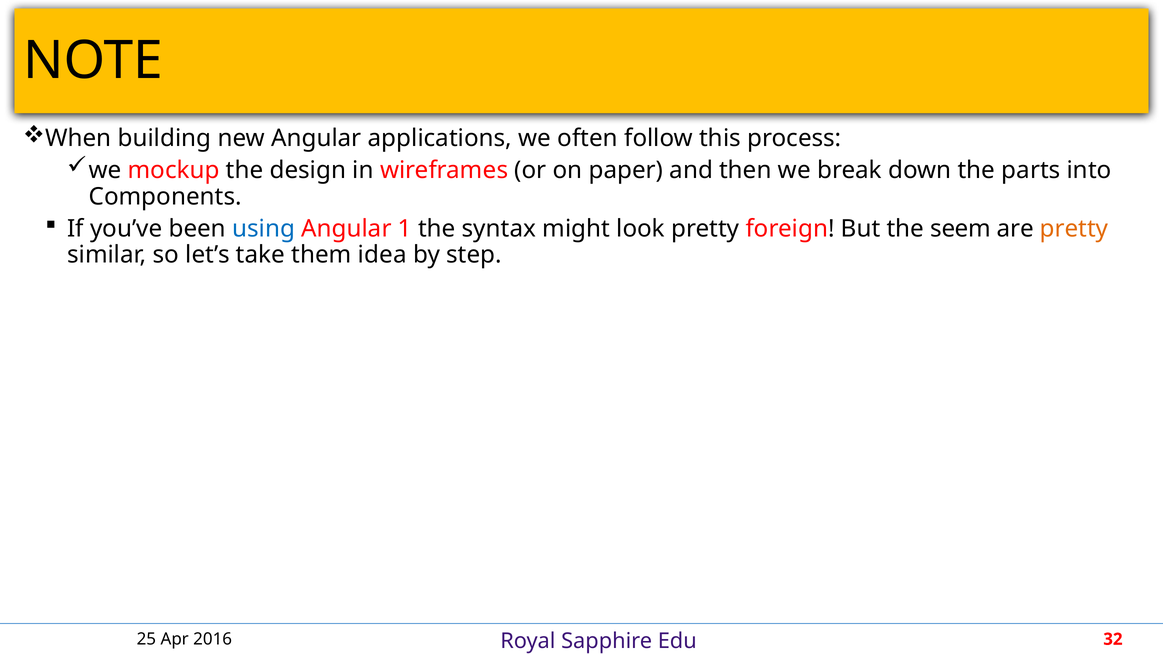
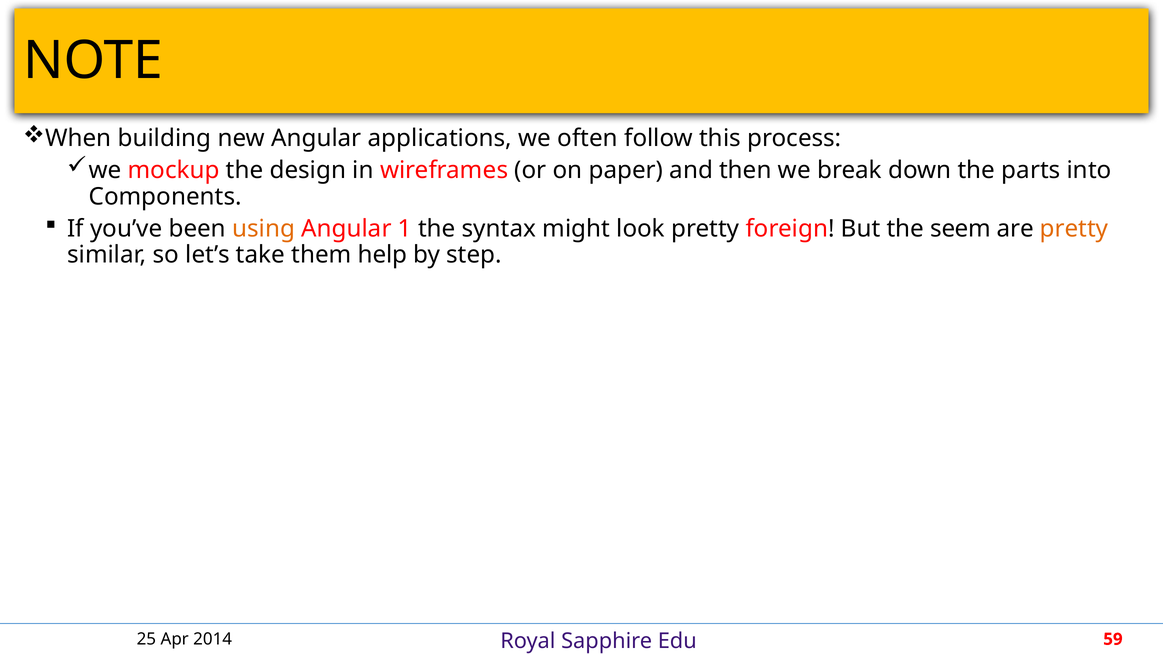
using colour: blue -> orange (264, 229)
idea: idea -> help (382, 255)
2016: 2016 -> 2014 (213, 639)
32: 32 -> 59 (1113, 639)
